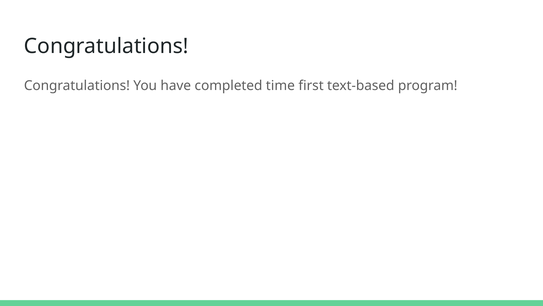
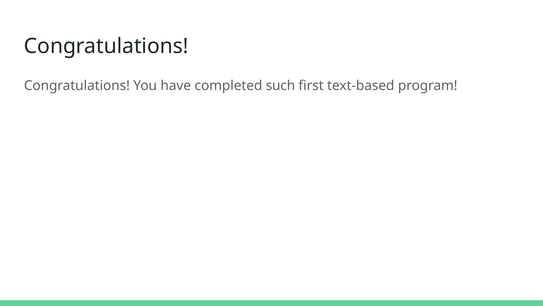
time: time -> such (280, 85)
